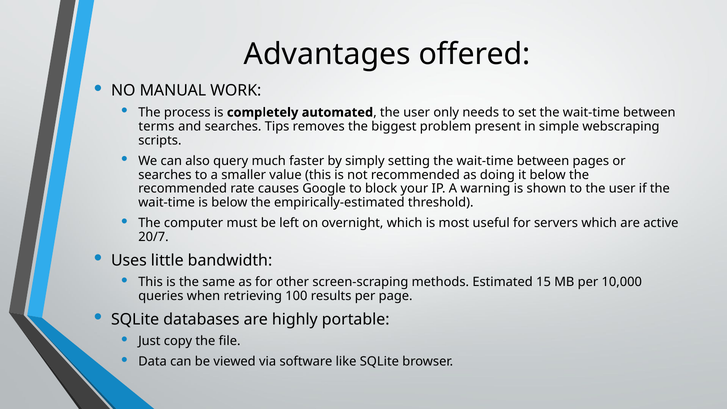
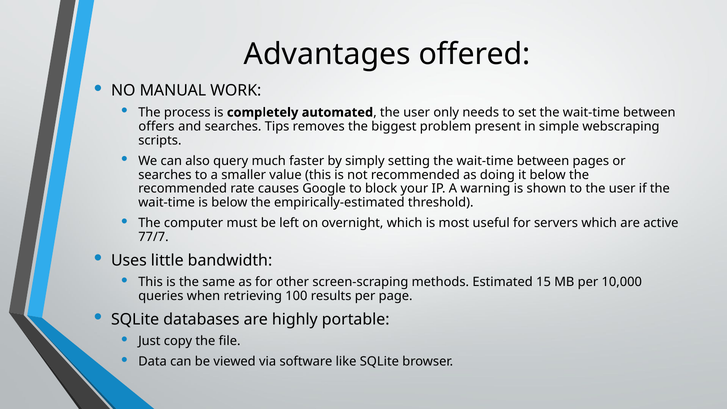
terms: terms -> offers (156, 126)
20/7: 20/7 -> 77/7 (153, 237)
